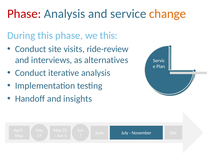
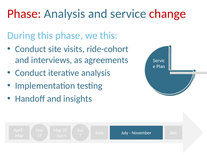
change colour: orange -> red (168, 14)
ride-review: ride-review -> ride-cohort (108, 49)
alternatives: alternatives -> agreements (106, 60)
